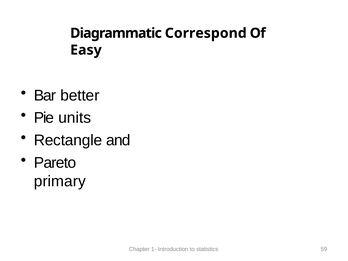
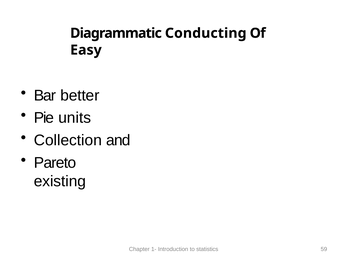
Correspond: Correspond -> Conducting (206, 33)
Rectangle: Rectangle -> Collection (68, 140)
primary: primary -> existing (60, 181)
